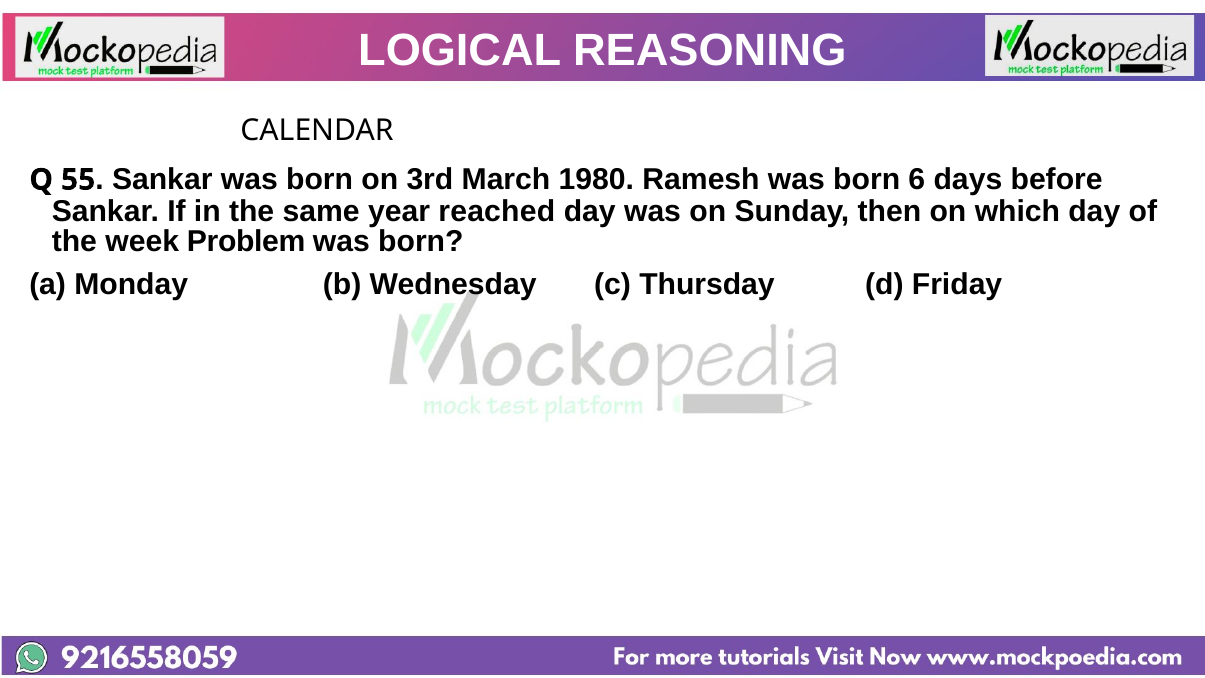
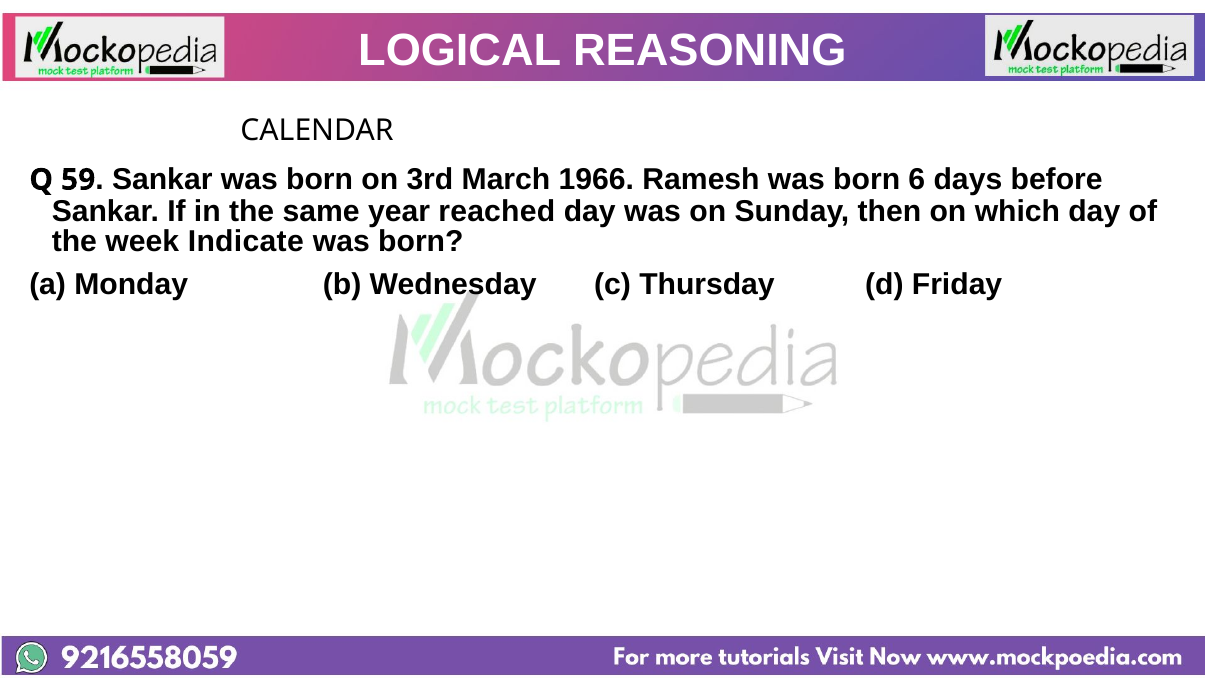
55: 55 -> 59 (78, 180)
1980: 1980 -> 1966 (596, 180)
Problem: Problem -> Indicate (246, 242)
